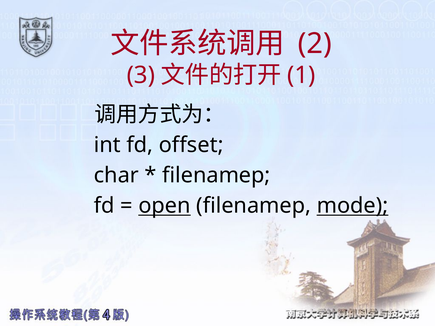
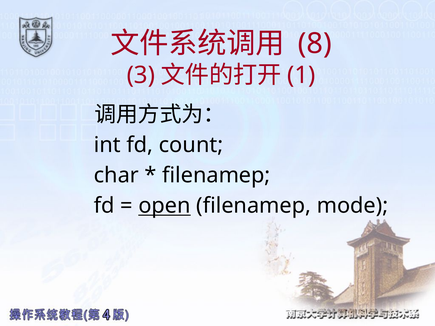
2: 2 -> 8 (315, 44)
offset: offset -> count (191, 145)
mode underline: present -> none (352, 206)
